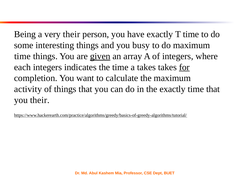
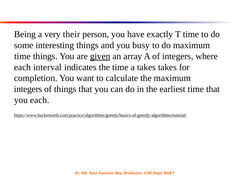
each integers: integers -> interval (47, 67)
for underline: present -> none (184, 67)
activity: activity -> integers (28, 89)
the exactly: exactly -> earliest (173, 89)
you their: their -> each (40, 100)
